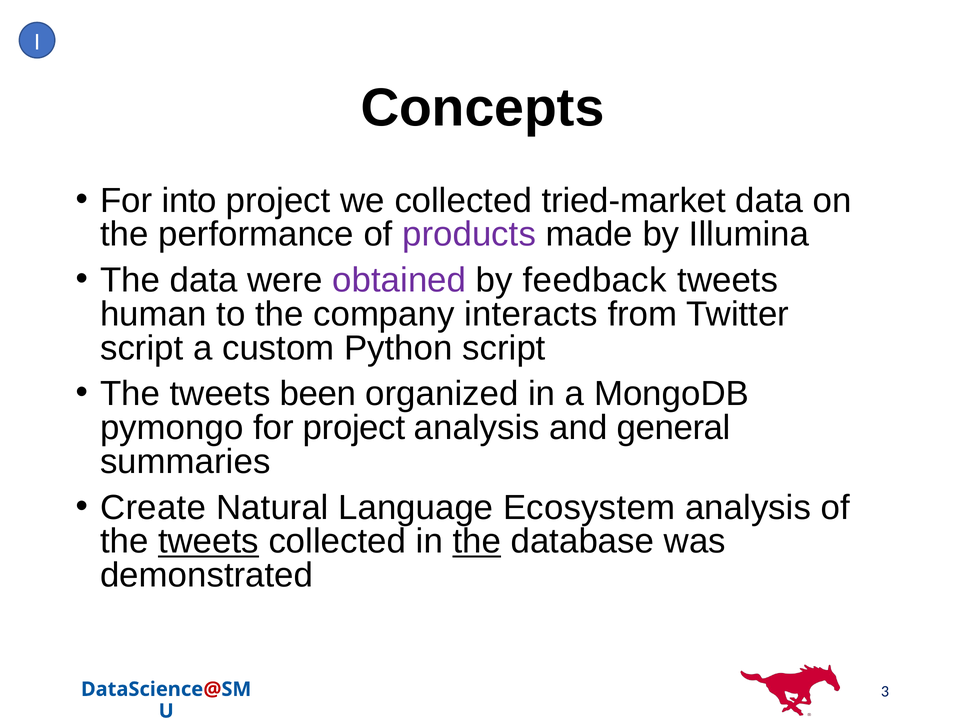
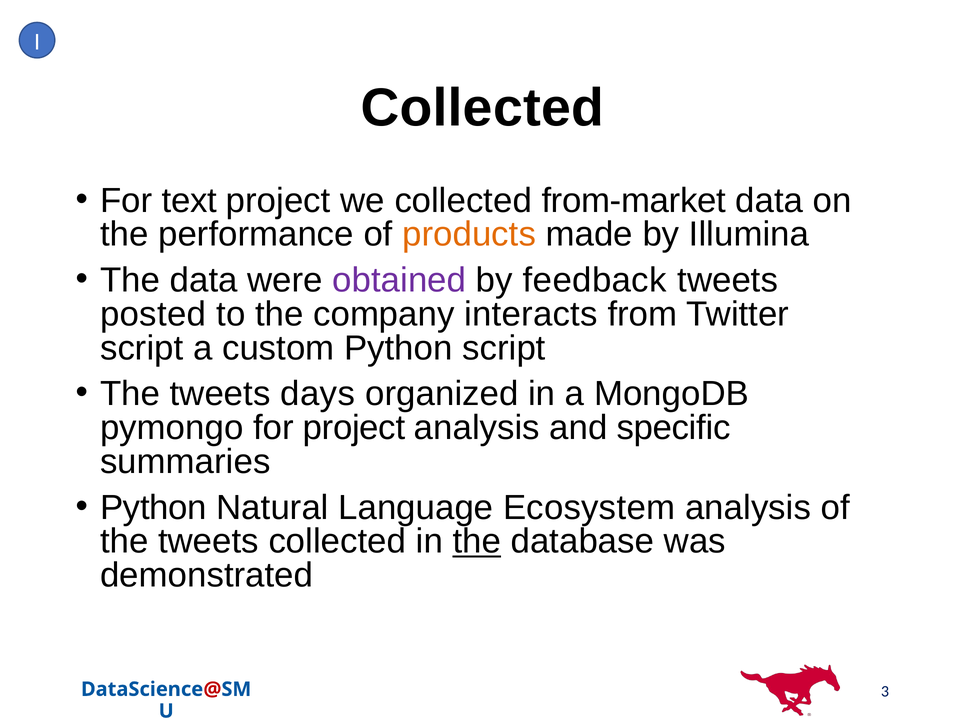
Concepts: Concepts -> Collected (482, 108)
into: into -> text (189, 200)
tried-market: tried-market -> from-market (634, 200)
products colour: purple -> orange (469, 234)
human: human -> posted (153, 314)
been: been -> days (318, 394)
general: general -> specific (674, 428)
Create: Create -> Python (153, 507)
tweets underline: present -> none (208, 541)
